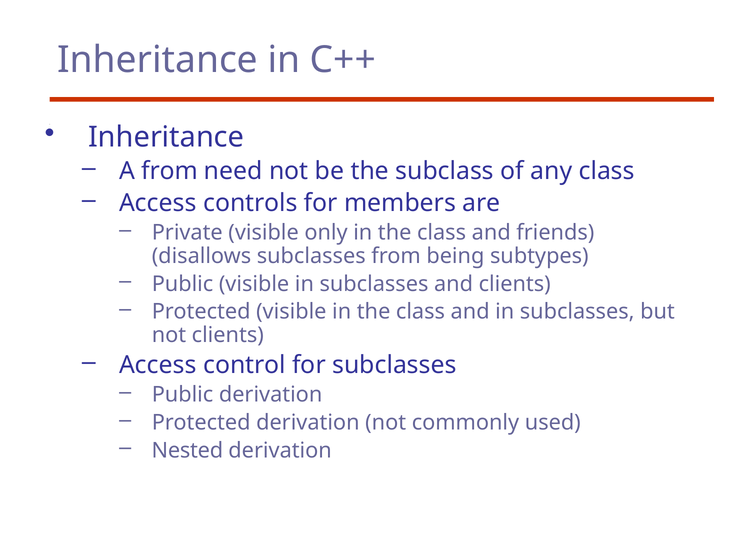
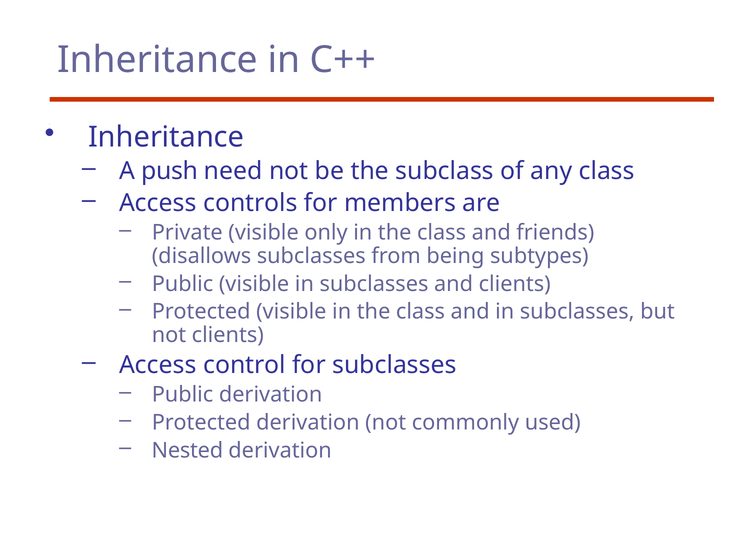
A from: from -> push (170, 171)
